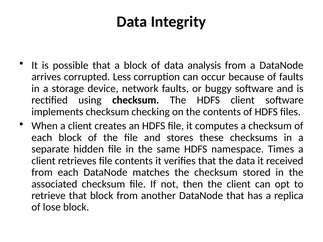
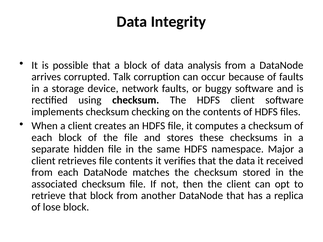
Less: Less -> Talk (122, 77)
Times: Times -> Major (281, 149)
